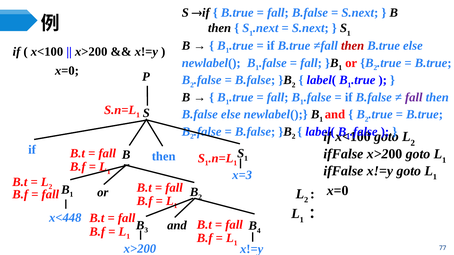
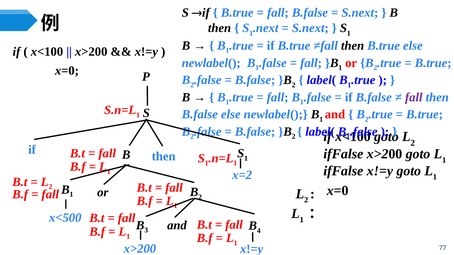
then colour: red -> black (353, 46)
x=3: x=3 -> x=2 (242, 175)
x<448: x<448 -> x<500 (65, 218)
